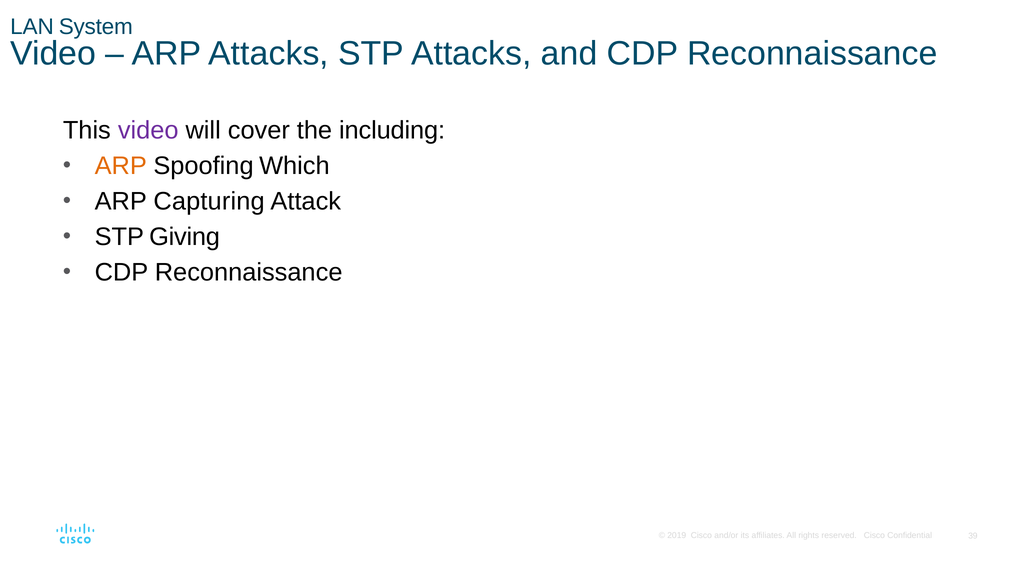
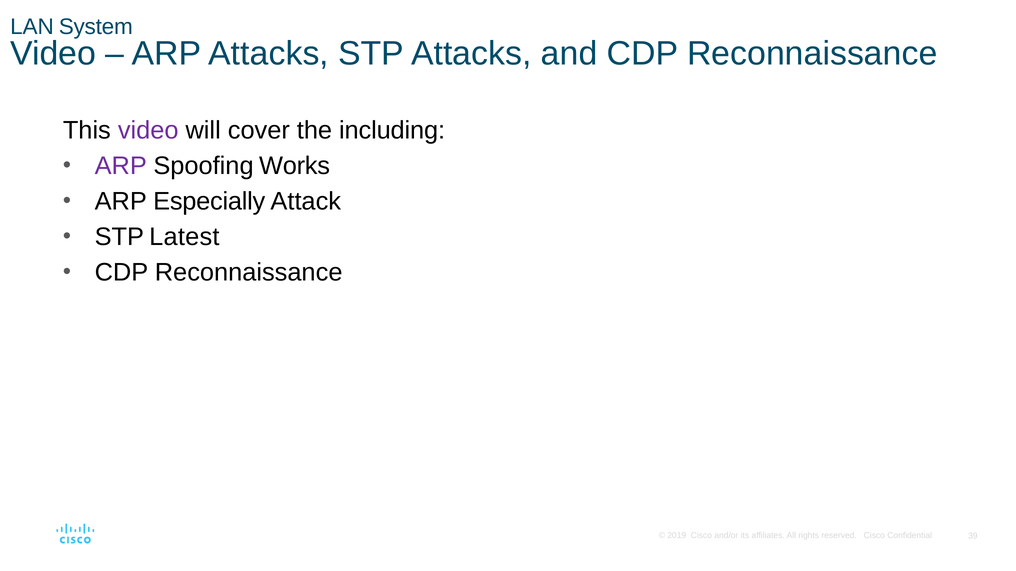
ARP colour: orange -> purple (121, 166)
Which: Which -> Works (295, 166)
Capturing: Capturing -> Especially (209, 202)
Giving: Giving -> Latest (184, 237)
